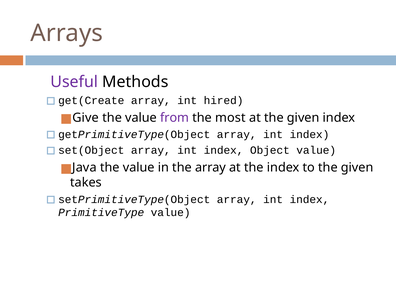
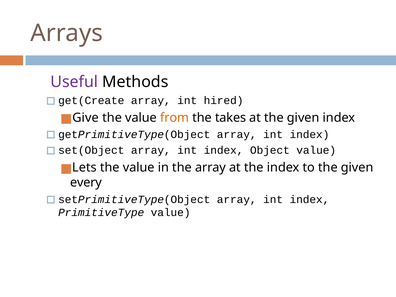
from colour: purple -> orange (175, 118)
most: most -> takes (231, 118)
Java: Java -> Lets (84, 167)
takes: takes -> every (86, 183)
